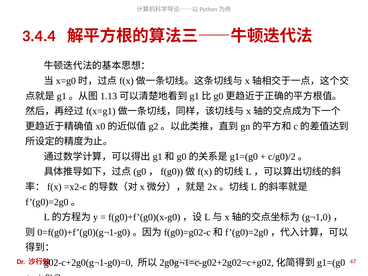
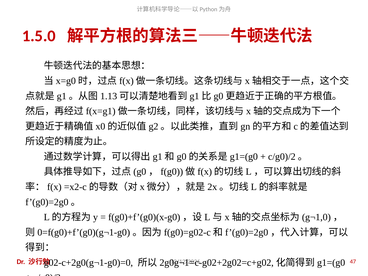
3.4.4: 3.4.4 -> 1.5.0 (39, 36)
